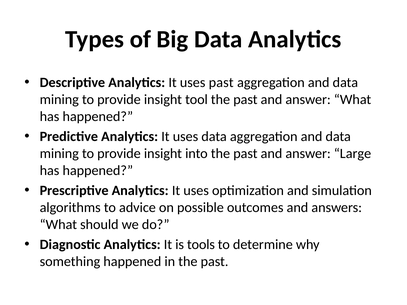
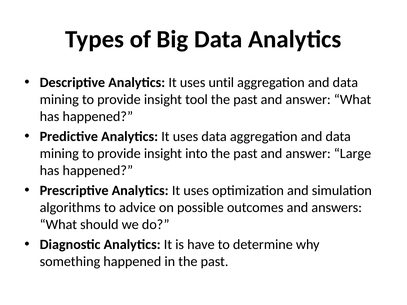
uses past: past -> until (221, 83)
tools: tools -> have (201, 245)
